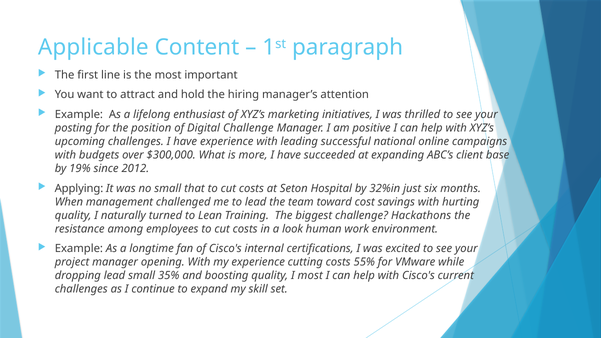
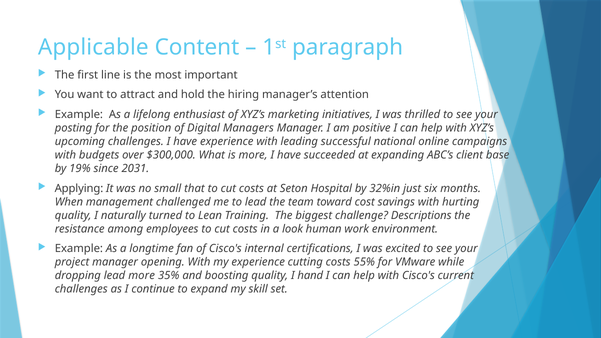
Digital Challenge: Challenge -> Managers (248, 128)
2012: 2012 -> 2031 (135, 169)
Hackathons: Hackathons -> Descriptions (421, 215)
lead small: small -> more (142, 276)
I most: most -> hand (310, 276)
